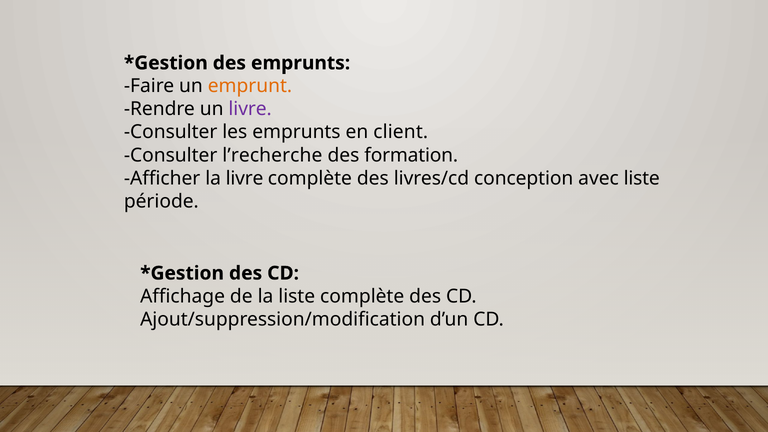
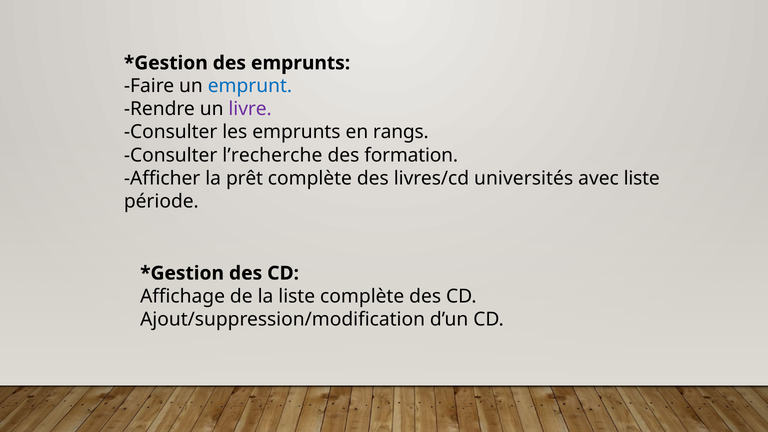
emprunt colour: orange -> blue (250, 86)
client: client -> rangs (401, 132)
la livre: livre -> prêt (245, 178)
conception: conception -> universités (524, 178)
